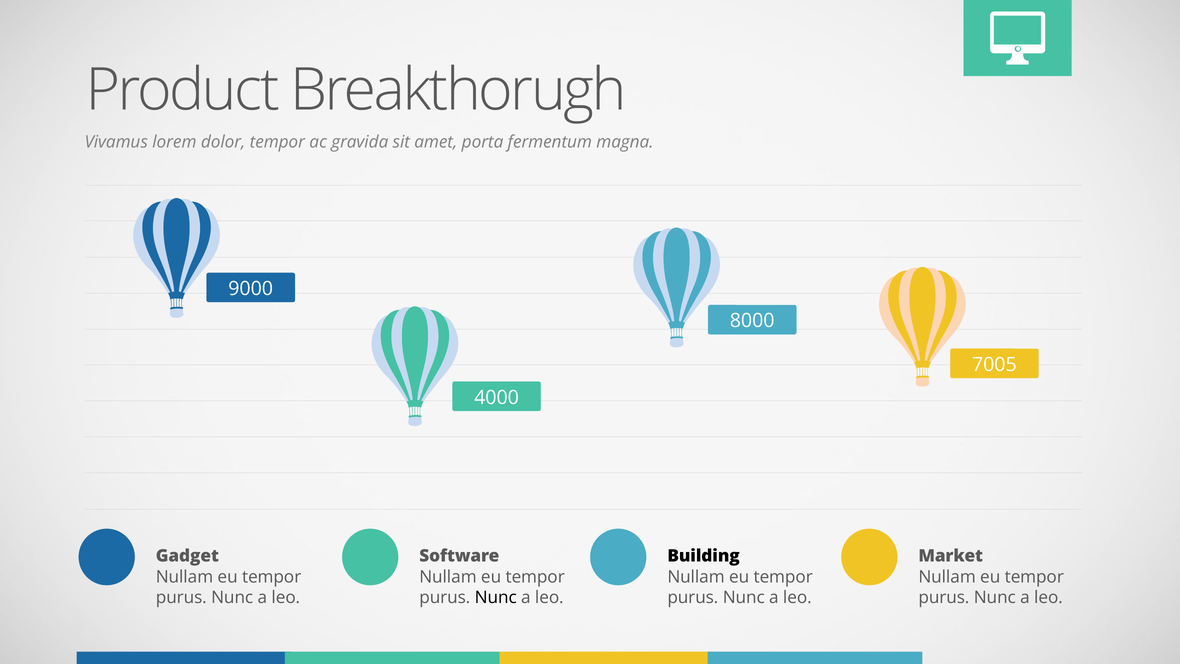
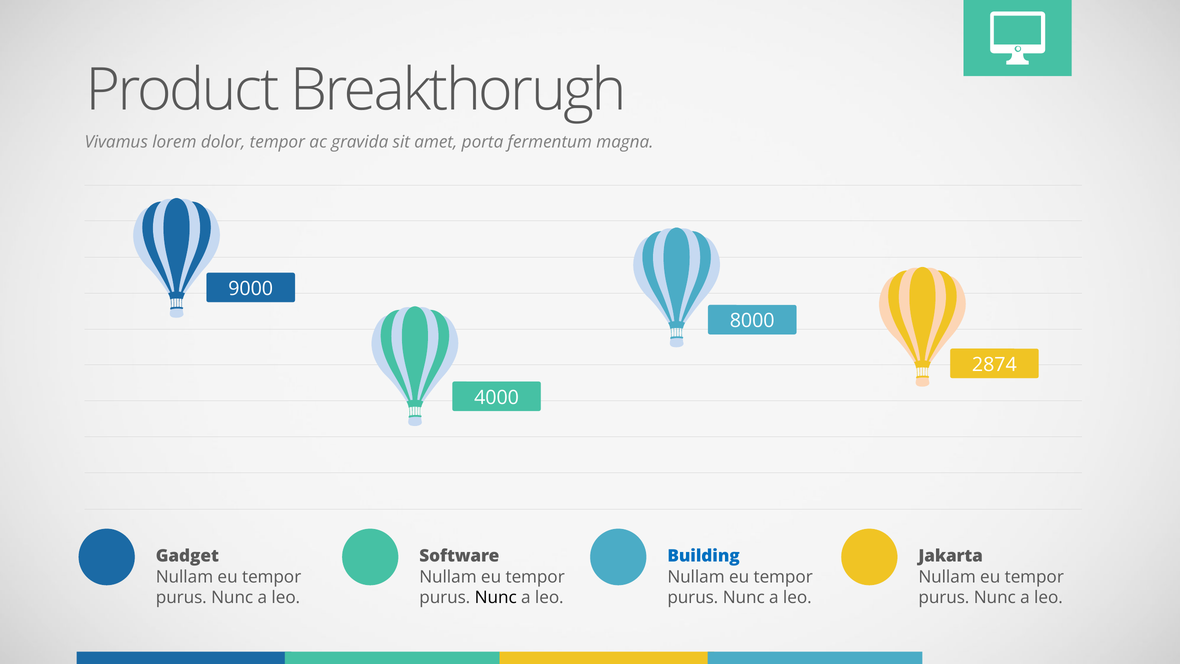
7005: 7005 -> 2874 (994, 365)
Building colour: black -> blue (704, 556)
Market: Market -> Jakarta (951, 556)
